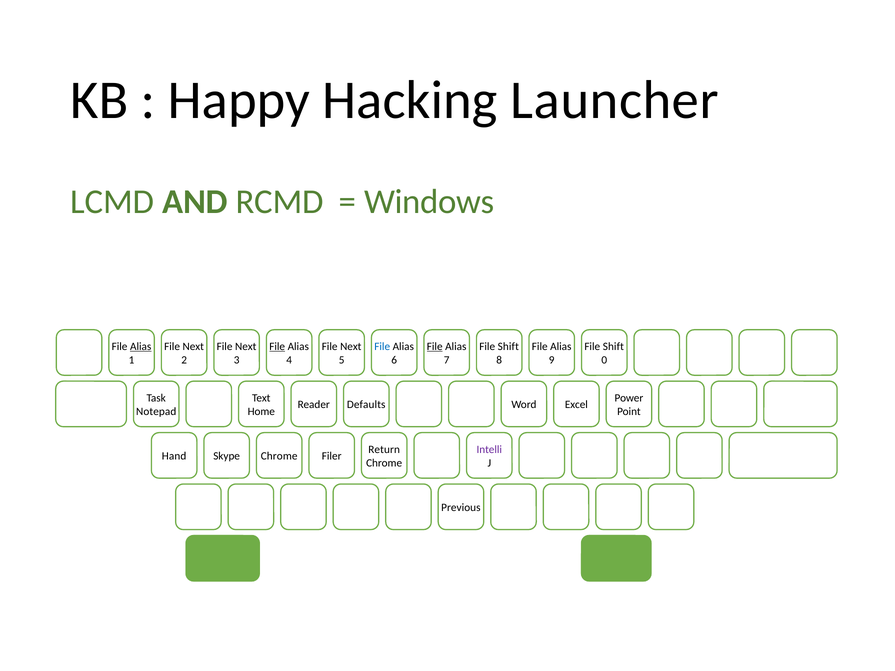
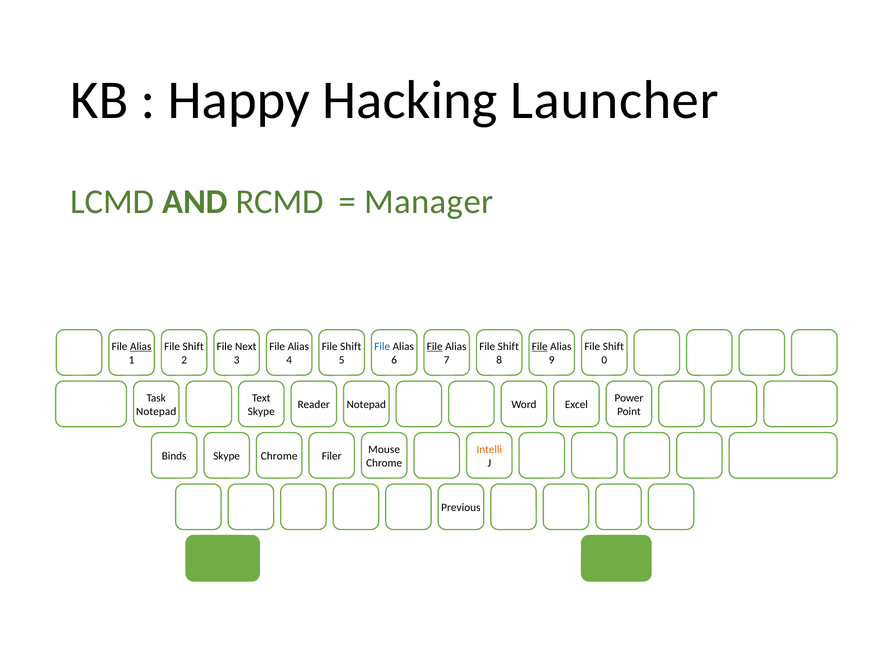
Windows: Windows -> Manager (429, 202)
Next: Next -> Shift (193, 347)
File underline: present -> none (277, 347)
Next: Next -> Shift (351, 347)
File underline: none -> present (540, 347)
Reader Defaults: Defaults -> Notepad (366, 405)
Home: Home -> Skype (261, 412)
Return: Return -> Mouse (384, 450)
Intelli colour: purple -> orange (489, 450)
Hand: Hand -> Binds (174, 456)
